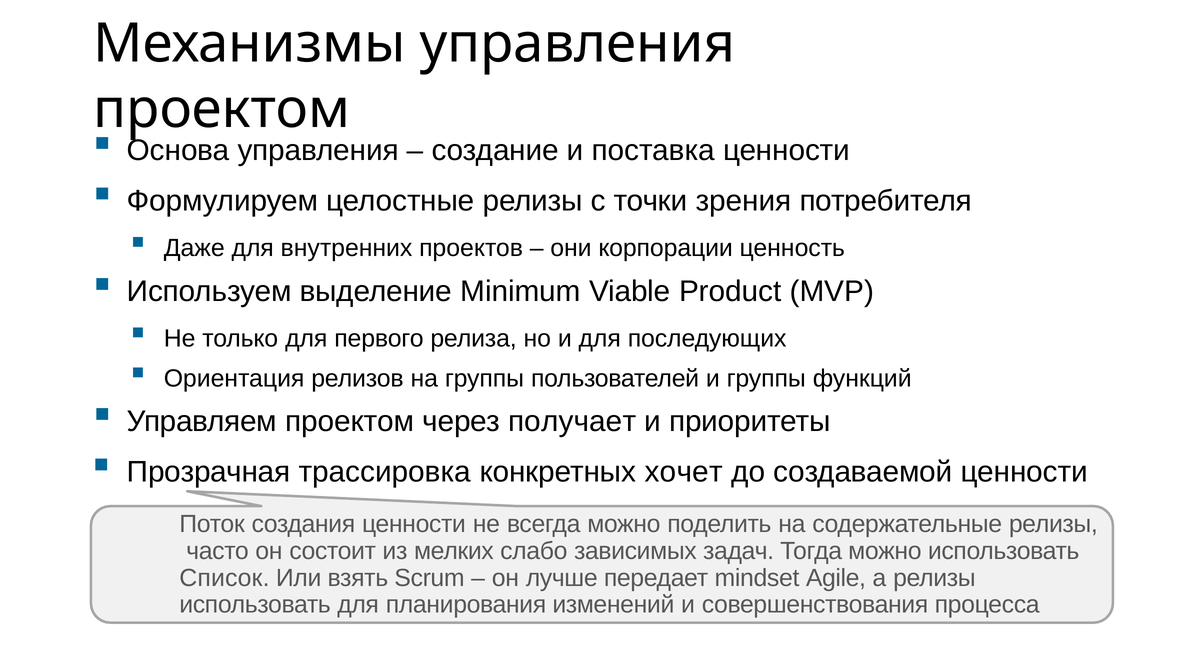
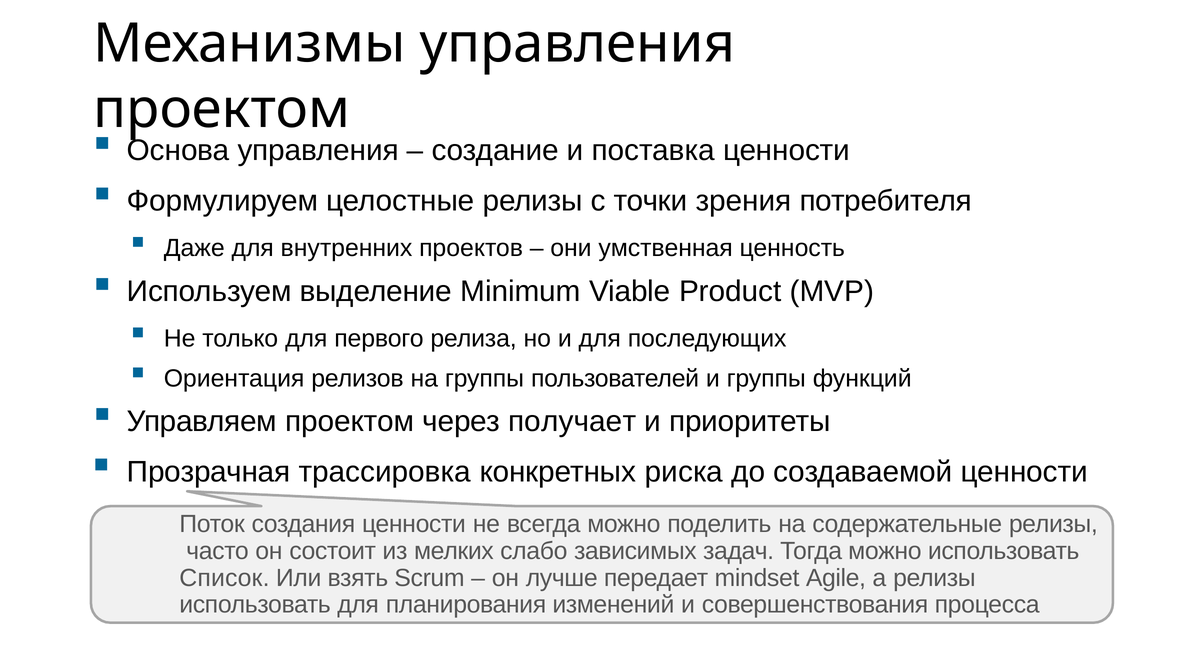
корпорации: корпорации -> умственная (666, 248)
хочет: хочет -> риска (684, 472)
